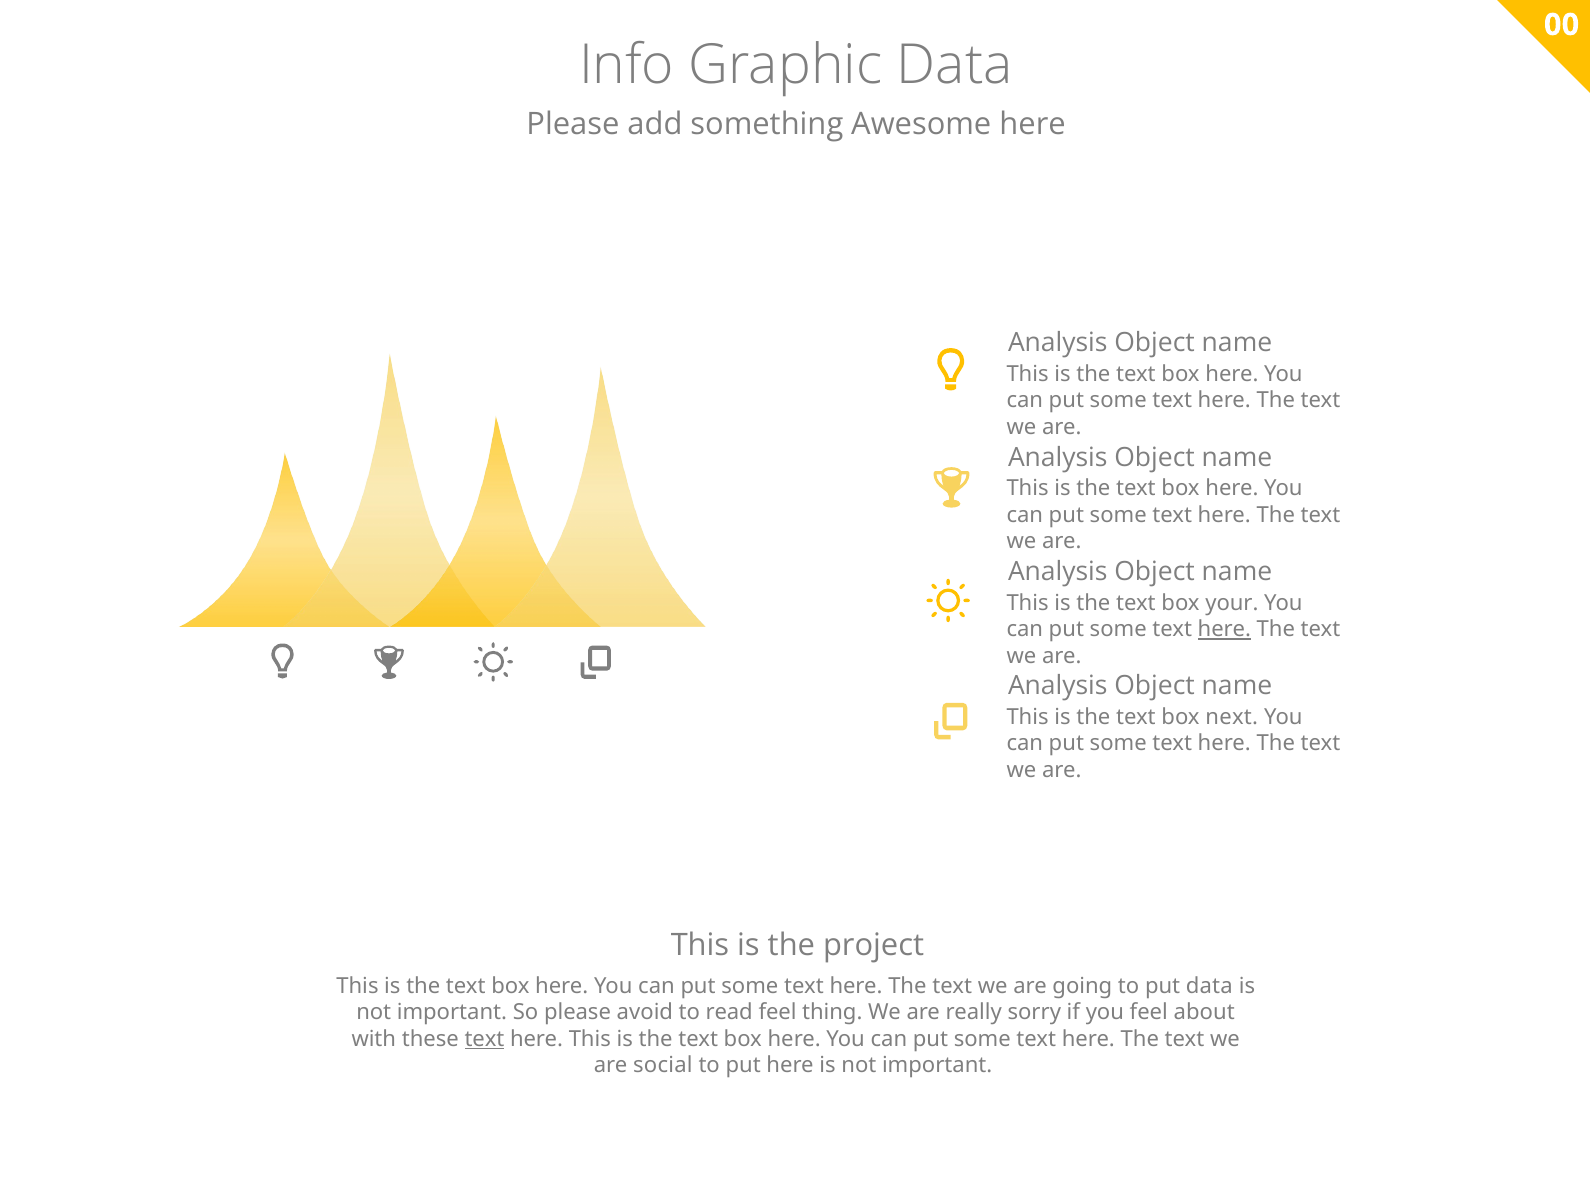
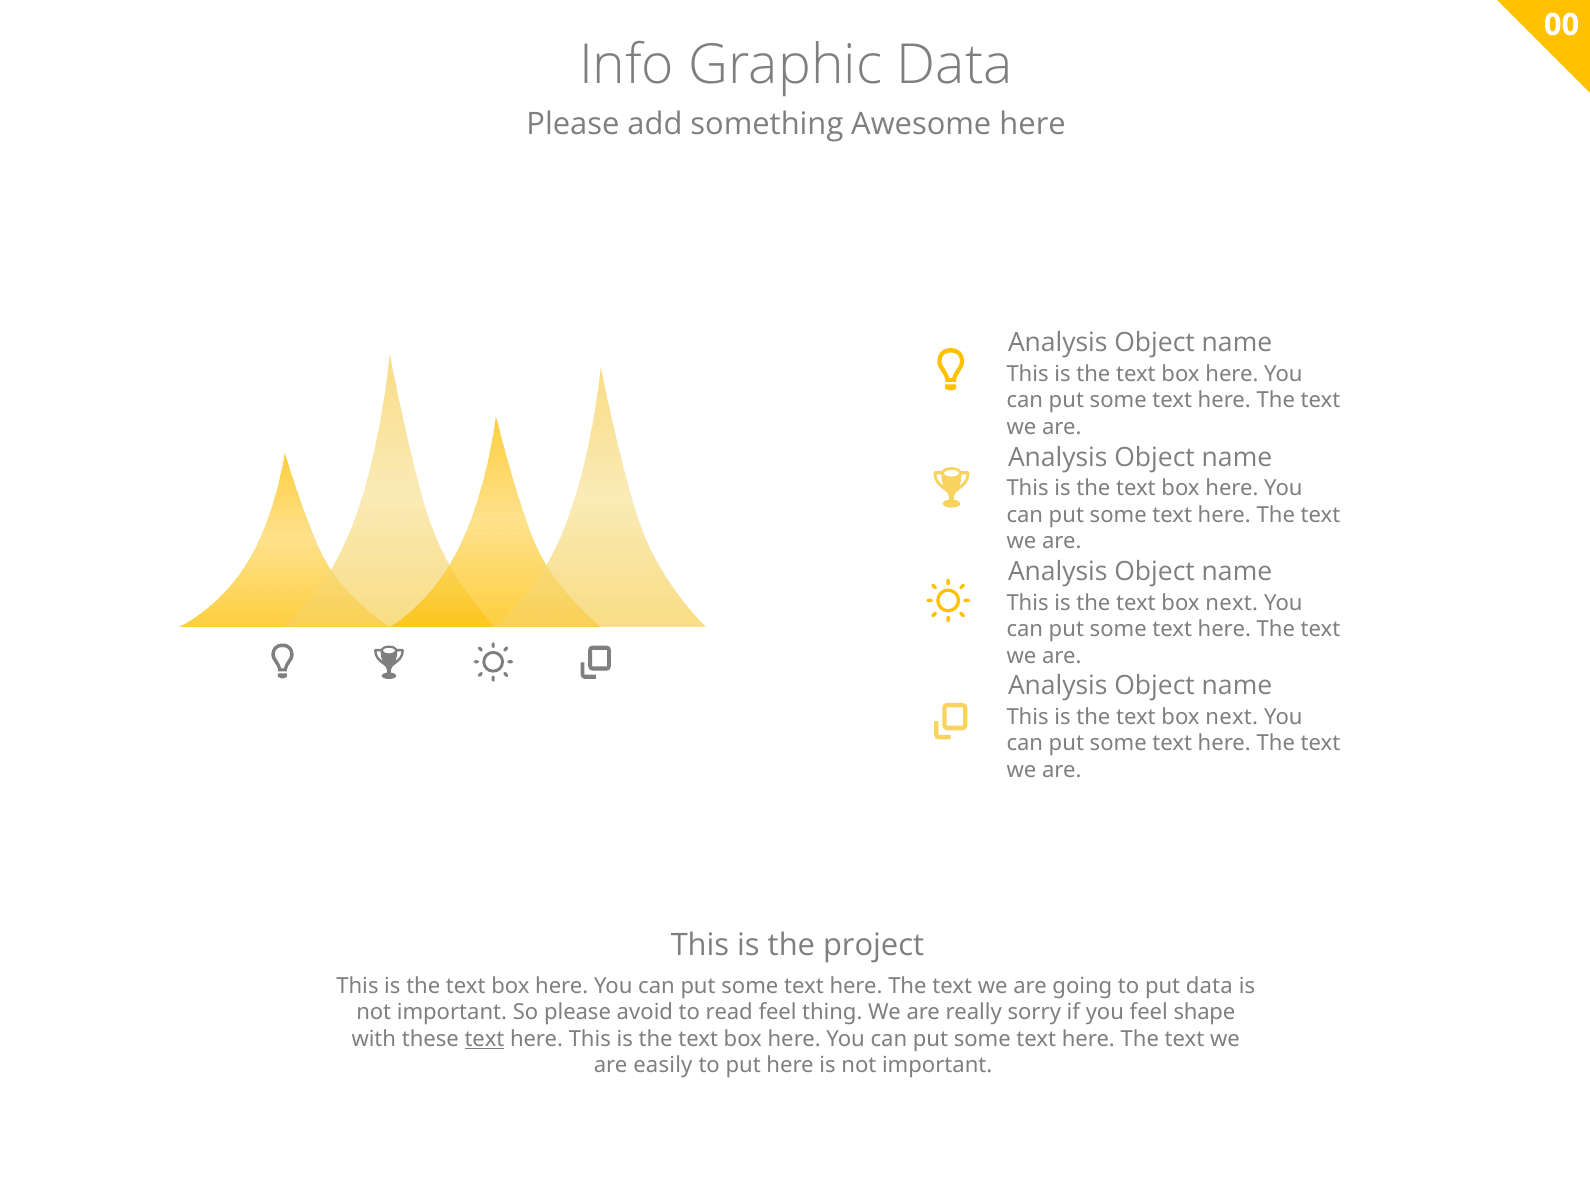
your: your -> next (1232, 603)
here underline: present -> none (1224, 629)
about: about -> shape (1204, 1012)
social: social -> easily (663, 1065)
